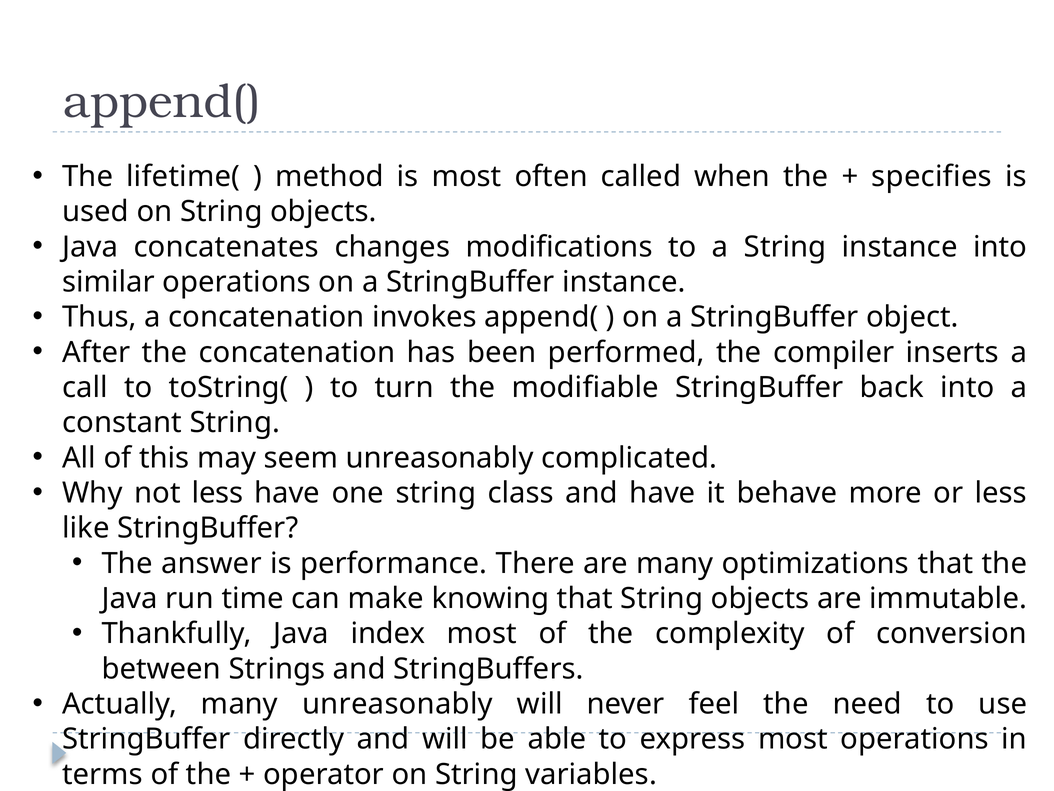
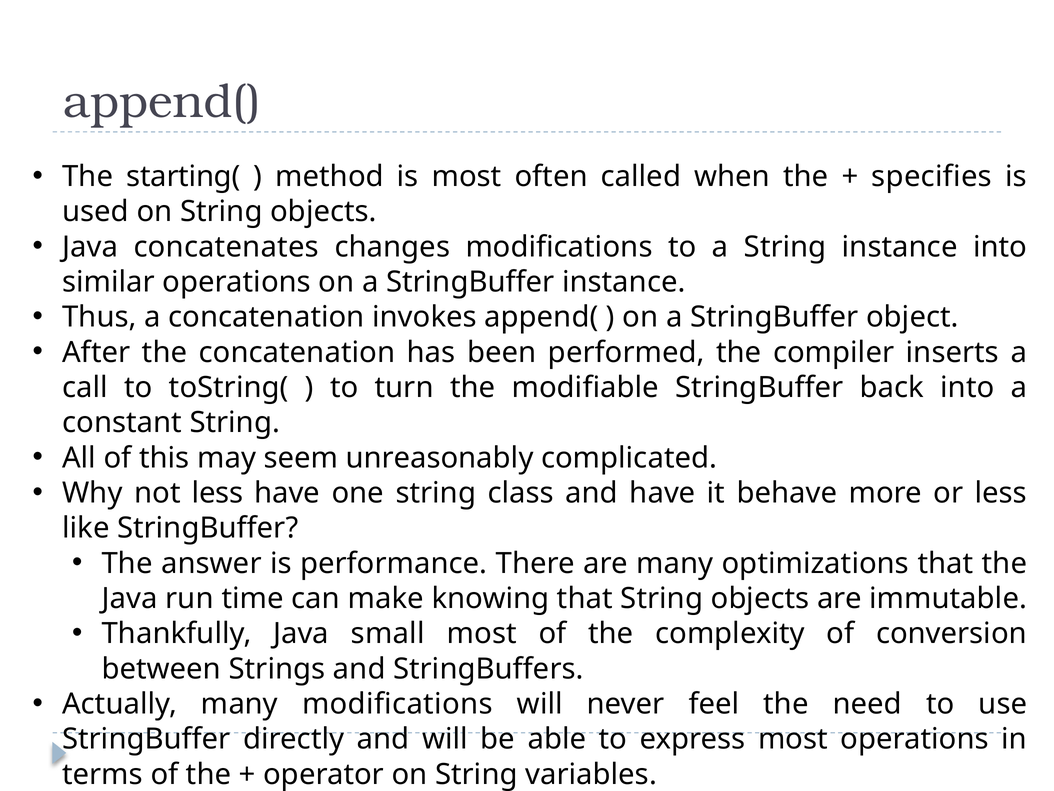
lifetime(: lifetime( -> starting( (183, 176)
index: index -> small (388, 633)
many unreasonably: unreasonably -> modifications (397, 704)
